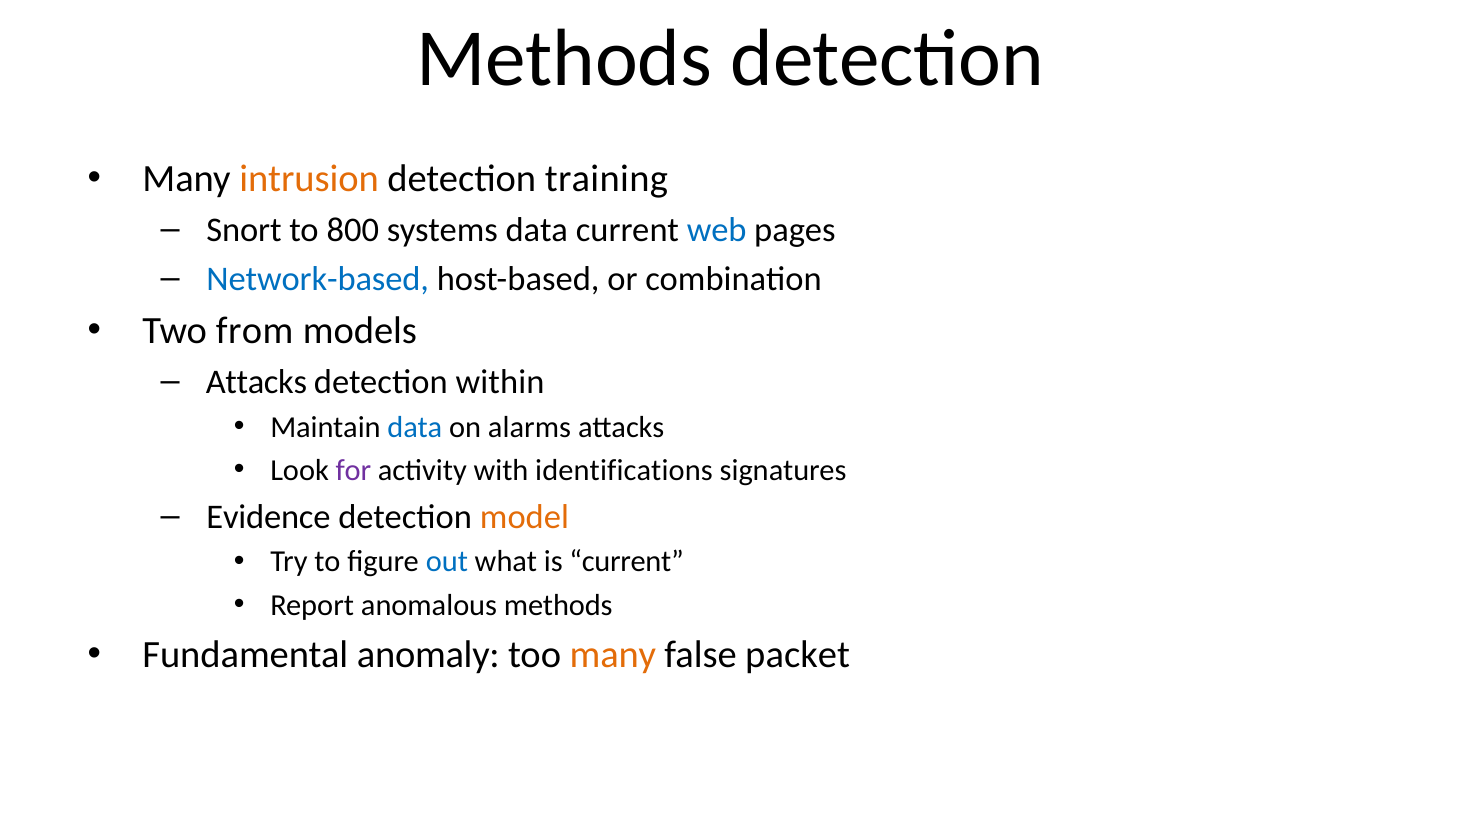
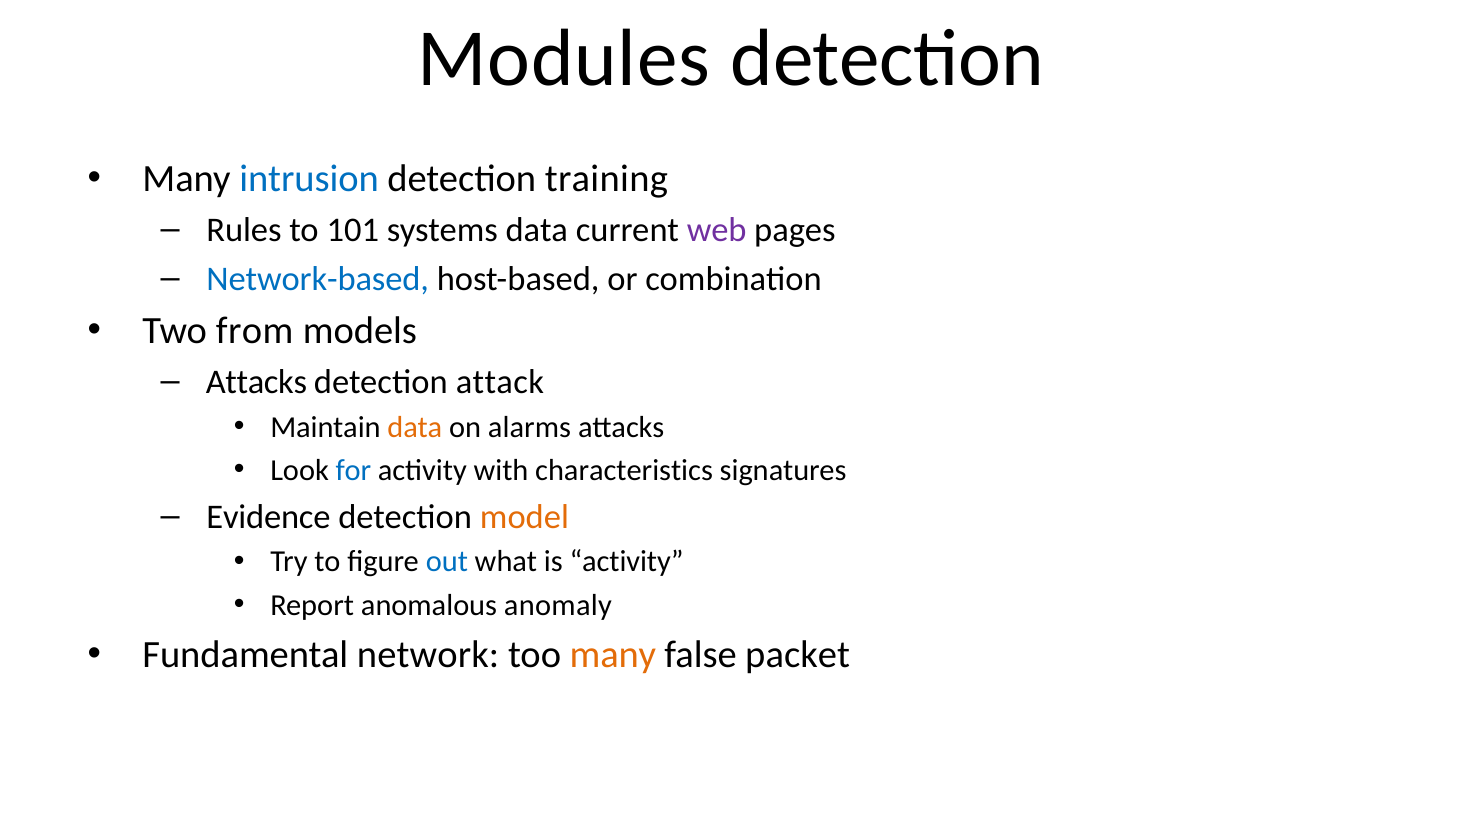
Methods: Methods -> Modules (564, 59)
intrusion colour: orange -> blue (309, 179)
Snort: Snort -> Rules (244, 230)
800: 800 -> 101 (353, 230)
web colour: blue -> purple (717, 230)
within: within -> attack (500, 382)
data colour: blue -> orange (415, 427)
for colour: purple -> blue (353, 470)
identifications: identifications -> characteristics (624, 470)
is current: current -> activity (627, 562)
anomalous methods: methods -> anomaly (558, 605)
anomaly: anomaly -> network (428, 655)
